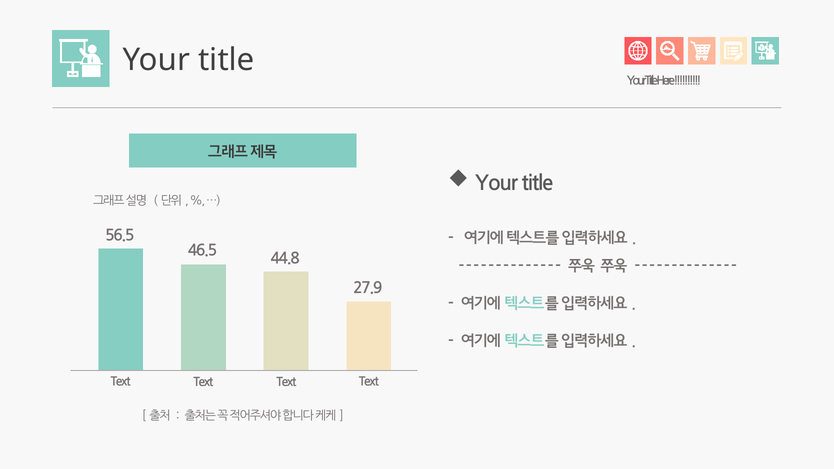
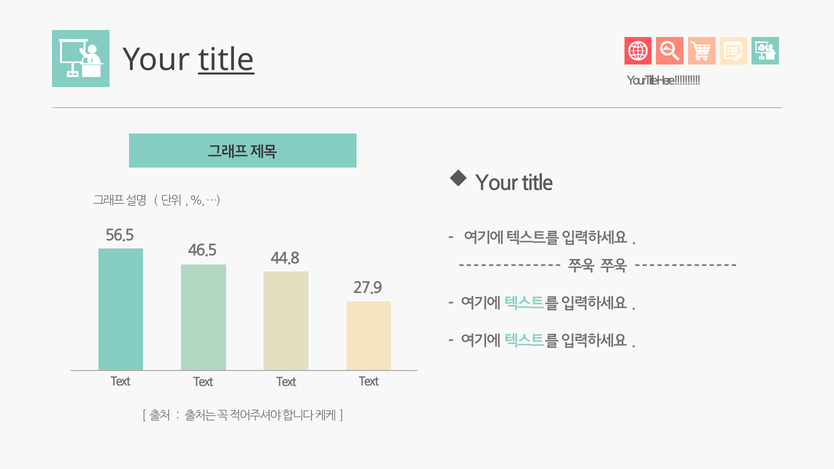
title underline: none -> present (226, 60)
